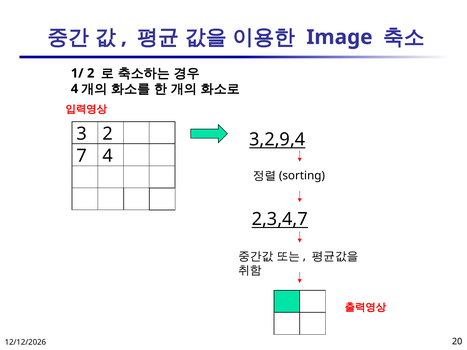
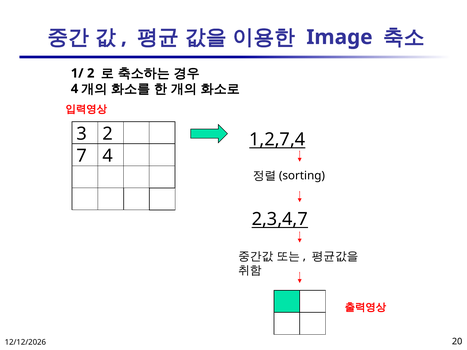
3,2,9,4: 3,2,9,4 -> 1,2,7,4 (277, 140)
